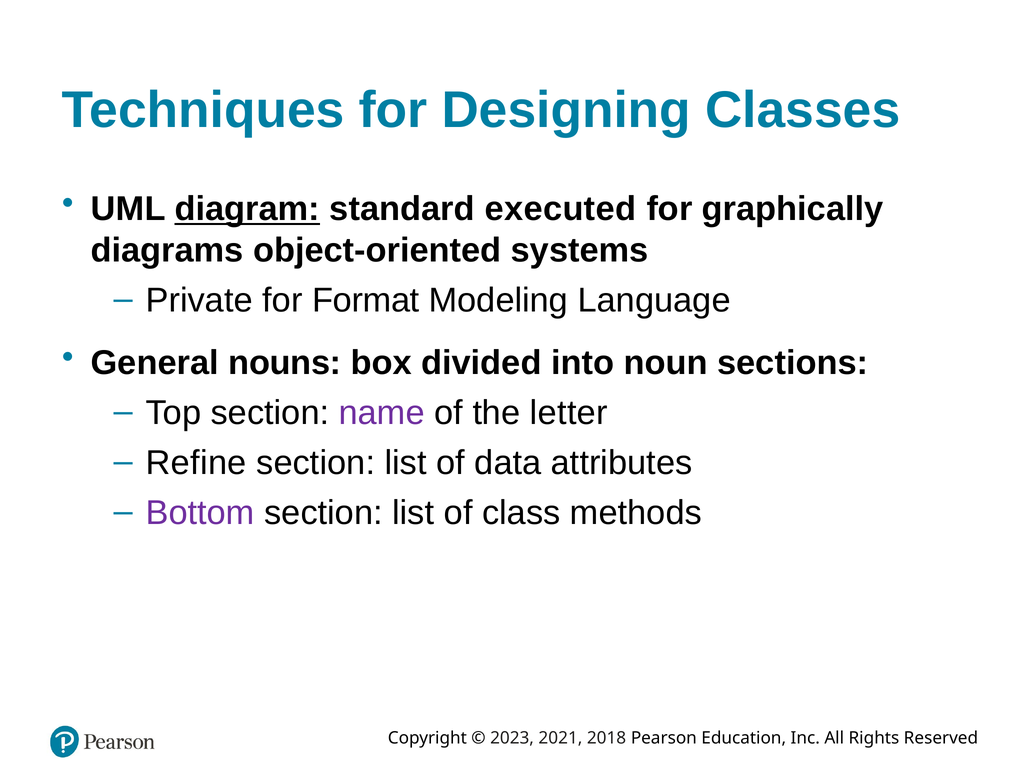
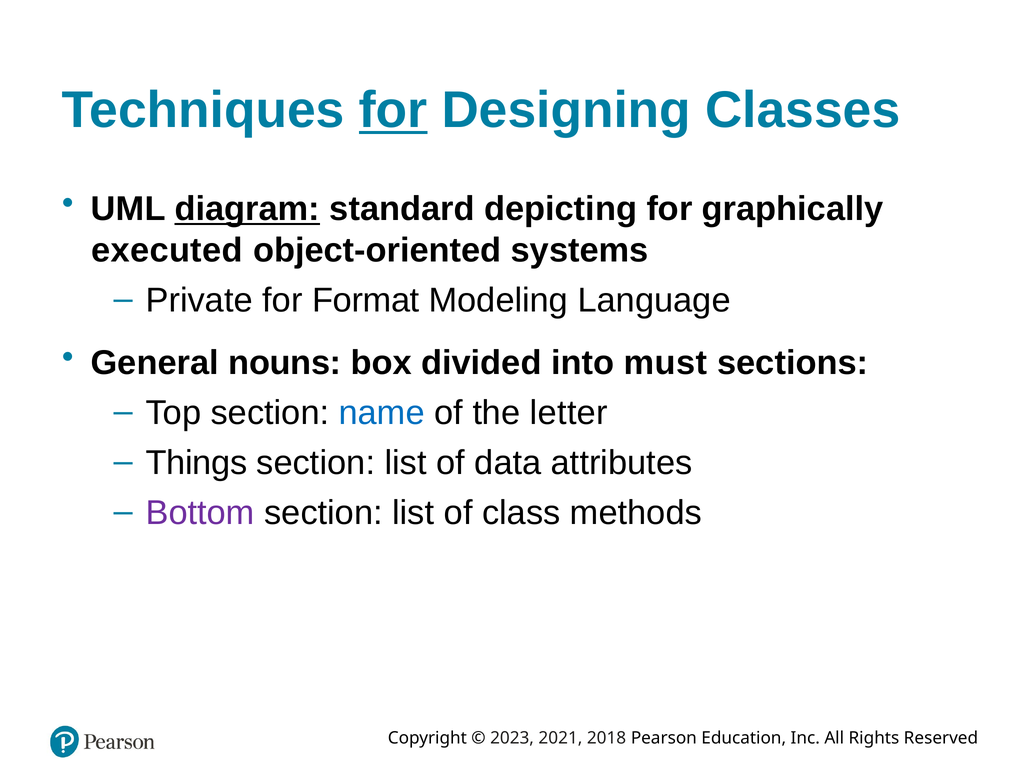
for underline: none -> present (393, 110)
executed: executed -> depicting (561, 209)
diagrams: diagrams -> executed (167, 250)
noun: noun -> must (666, 363)
name colour: purple -> blue (382, 413)
Refine: Refine -> Things (197, 463)
